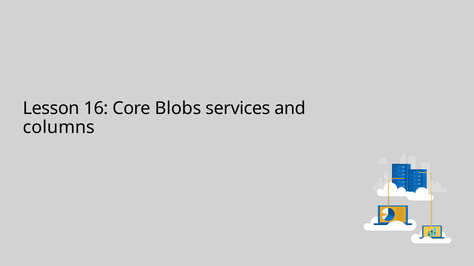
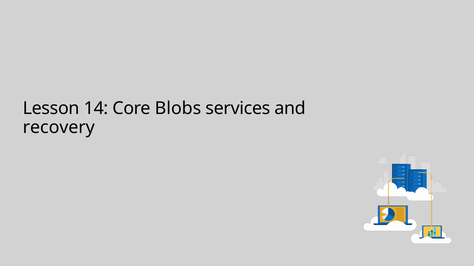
16: 16 -> 14 (96, 108)
columns: columns -> recovery (59, 128)
